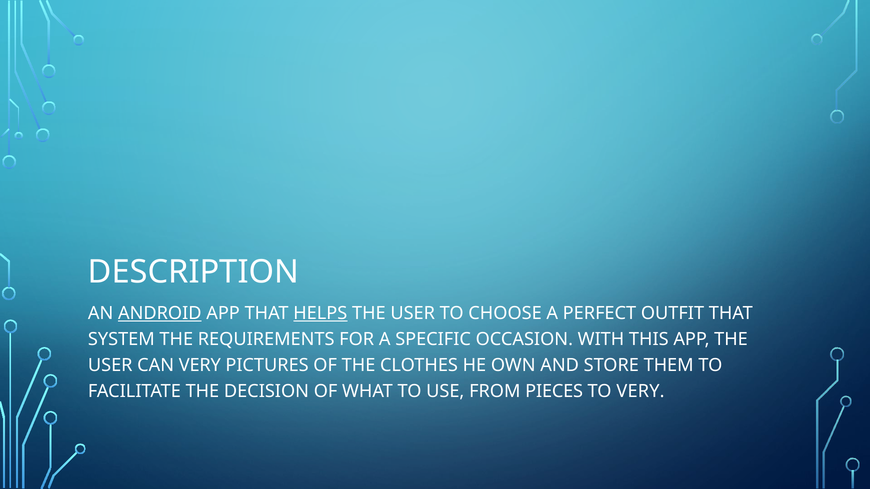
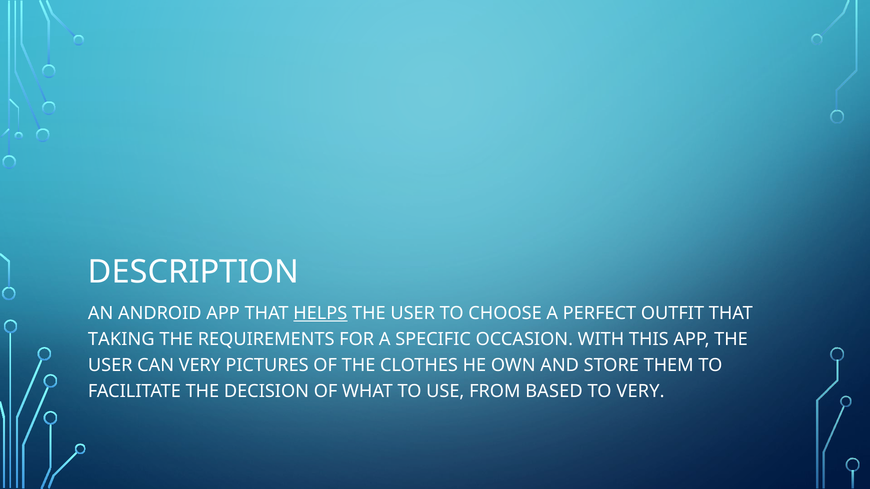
ANDROID underline: present -> none (160, 313)
SYSTEM: SYSTEM -> TAKING (121, 339)
PIECES: PIECES -> BASED (554, 392)
